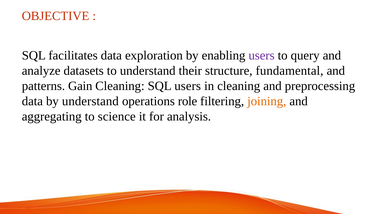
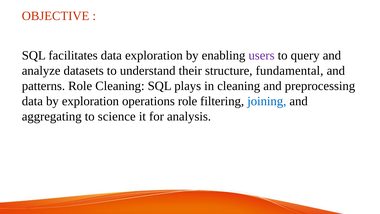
patterns Gain: Gain -> Role (80, 86)
SQL users: users -> plays (188, 86)
by understand: understand -> exploration (90, 101)
joining colour: orange -> blue (267, 101)
